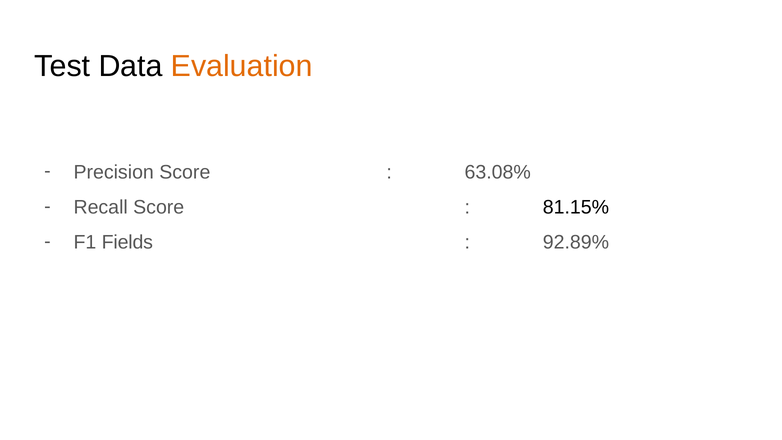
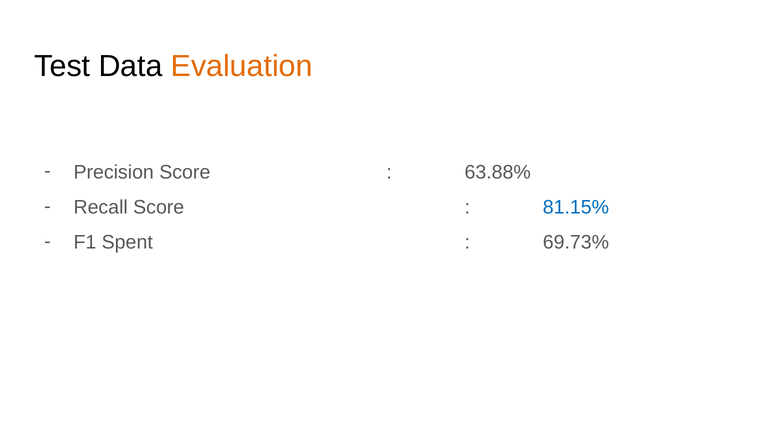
63.08%: 63.08% -> 63.88% (498, 172)
81.15% colour: black -> blue (576, 207)
Fields: Fields -> Spent (127, 242)
92.89%: 92.89% -> 69.73% (576, 242)
